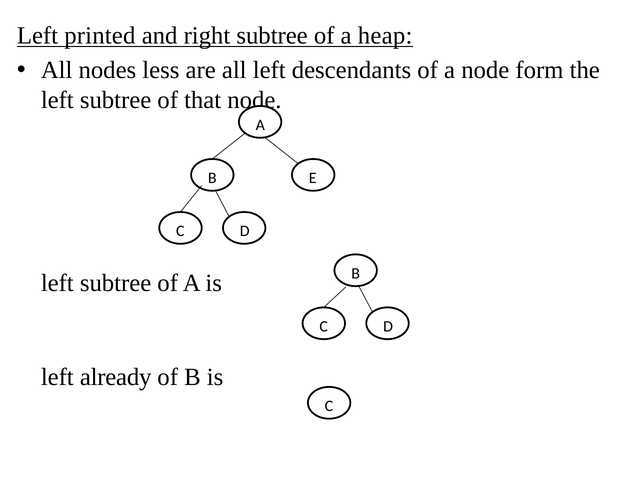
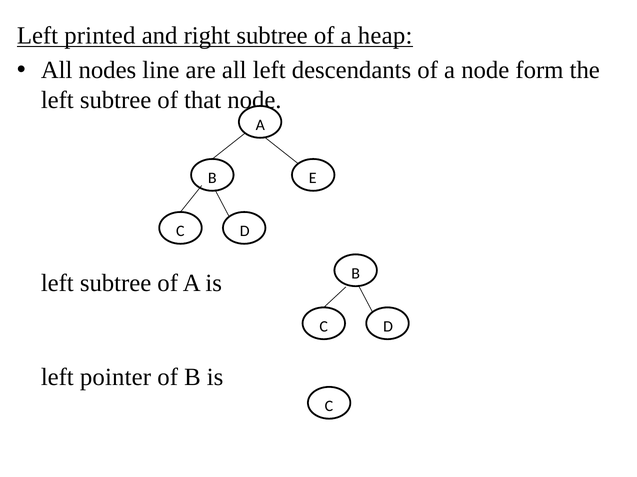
less: less -> line (161, 70)
already: already -> pointer (115, 378)
